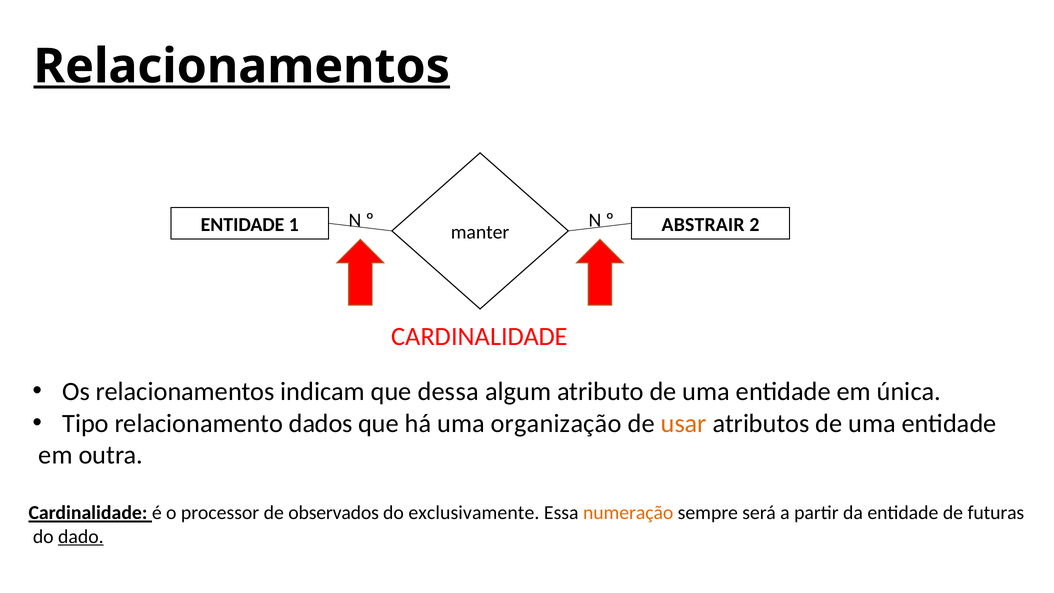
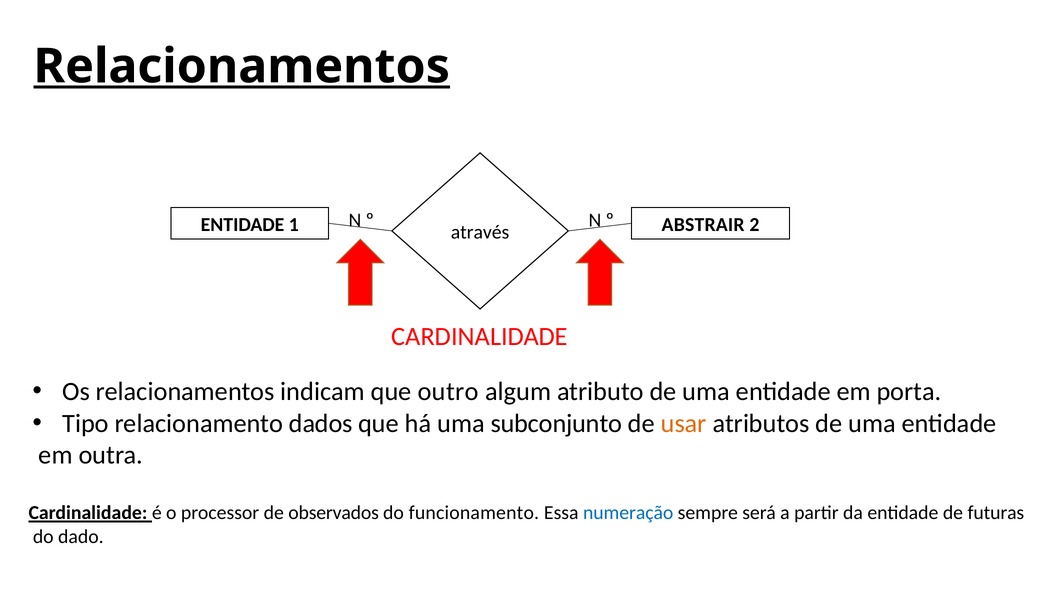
manter: manter -> através (480, 232)
dessa: dessa -> outro (448, 392)
única: única -> porta (909, 392)
organização: organização -> subconjunto (556, 423)
exclusivamente: exclusivamente -> funcionamento (474, 513)
numeração colour: orange -> blue (628, 513)
dado underline: present -> none (81, 536)
